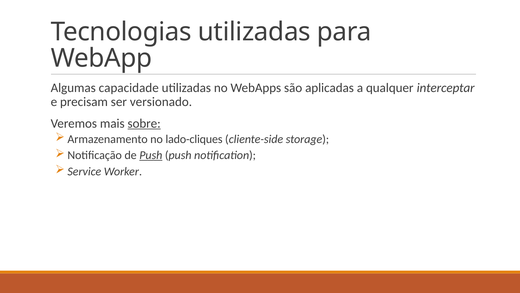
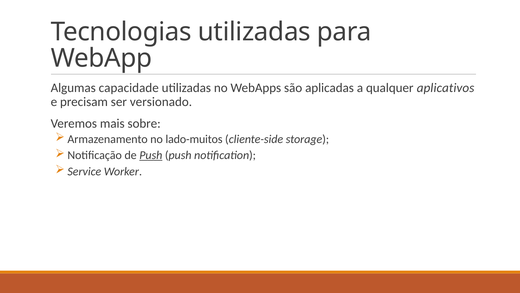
interceptar: interceptar -> aplicativos (446, 88)
sobre underline: present -> none (144, 123)
lado-cliques: lado-cliques -> lado-muitos (194, 139)
